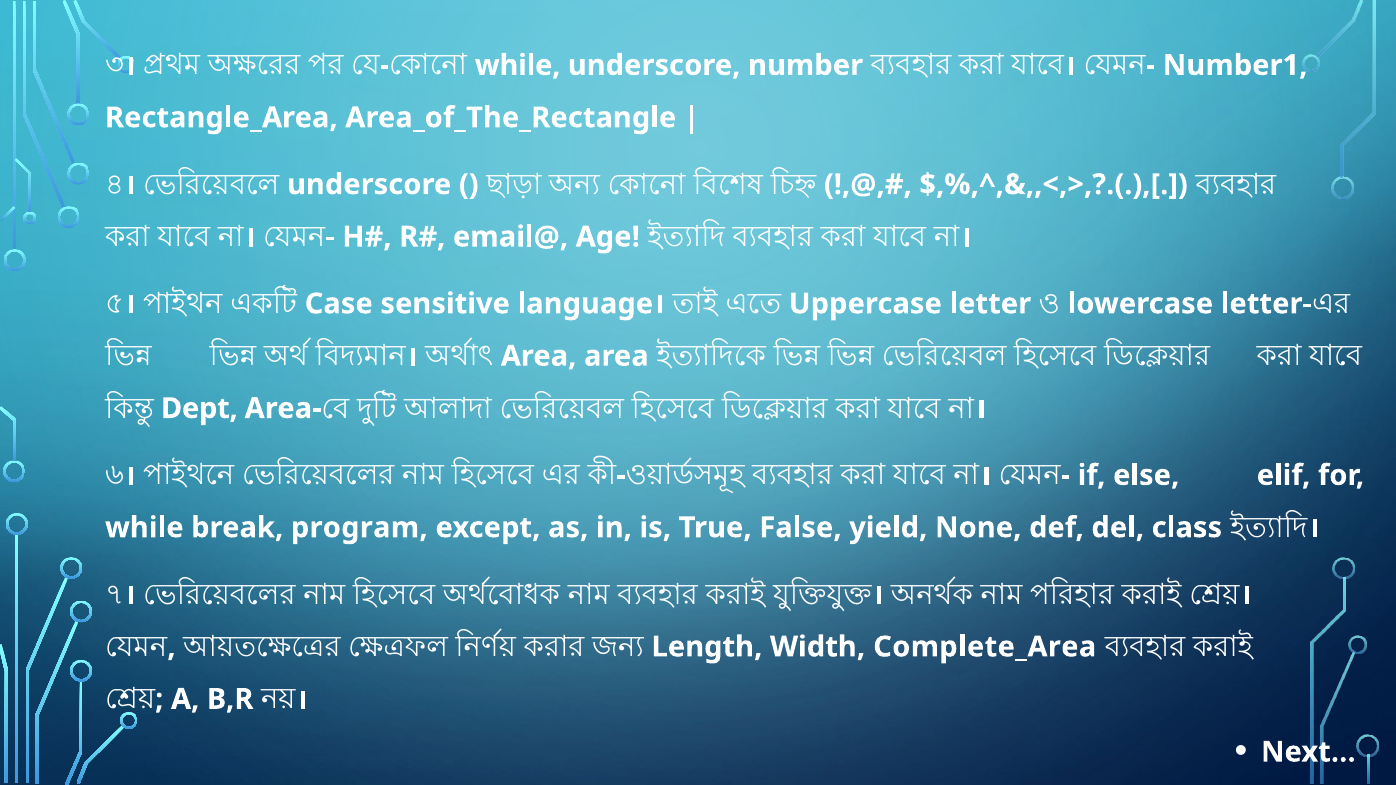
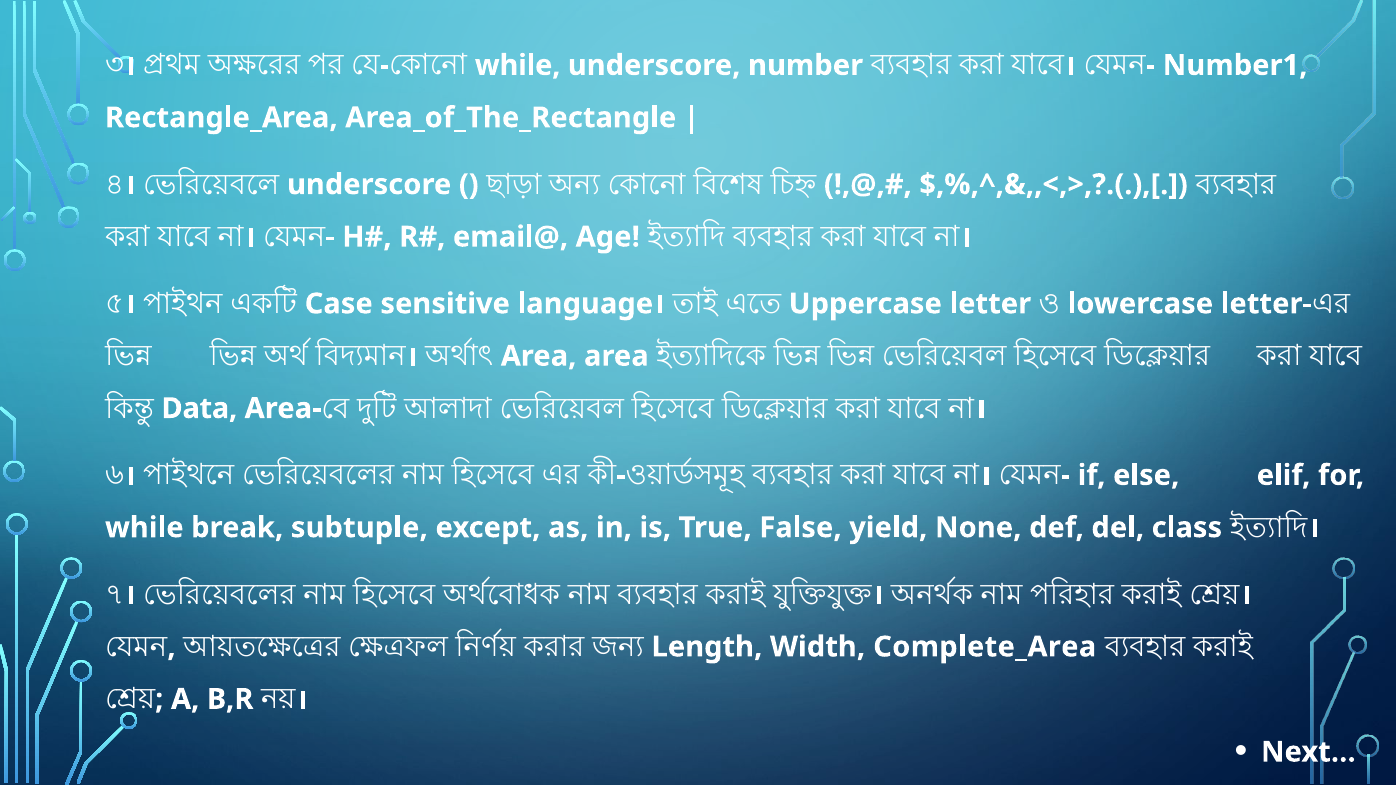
Dept: Dept -> Data (199, 409)
program: program -> subtuple (359, 528)
